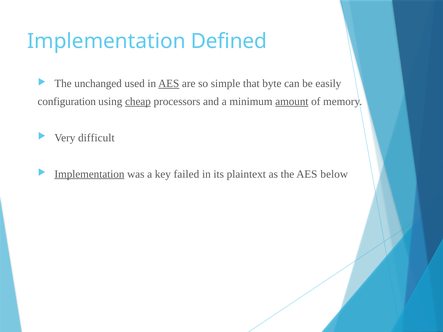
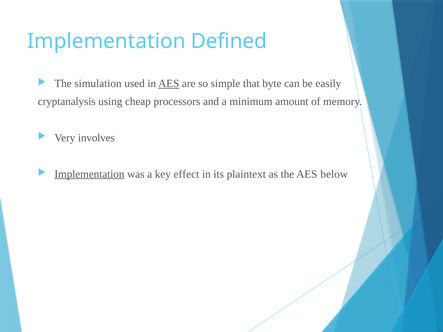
unchanged: unchanged -> simulation (98, 84)
configuration: configuration -> cryptanalysis (67, 102)
cheap underline: present -> none (138, 102)
amount underline: present -> none (292, 102)
difficult: difficult -> involves (96, 138)
failed: failed -> effect (186, 174)
